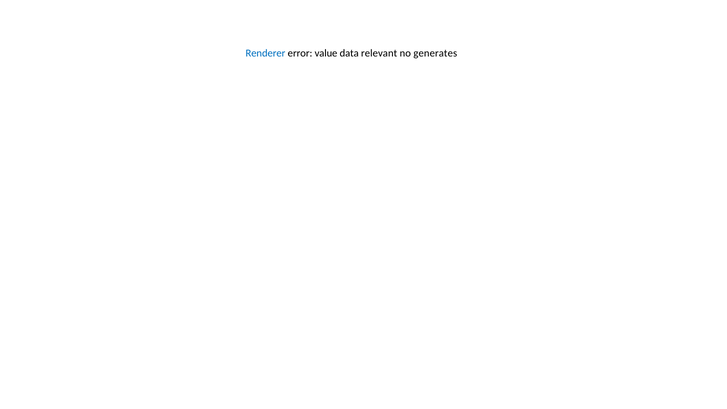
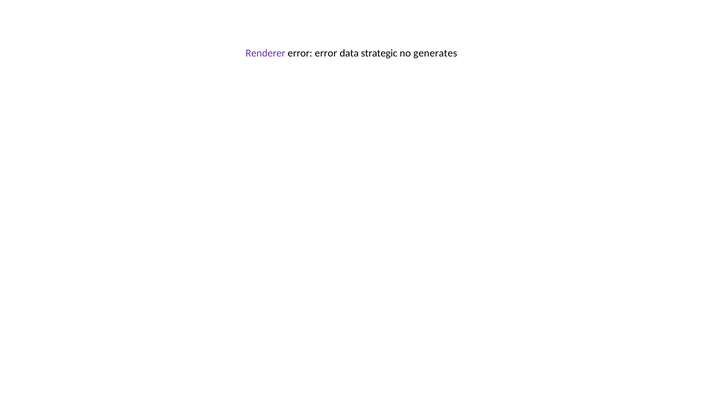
Renderer colour: blue -> purple (265, 53)
error value: value -> error (326, 53)
relevant: relevant -> strategic (379, 53)
